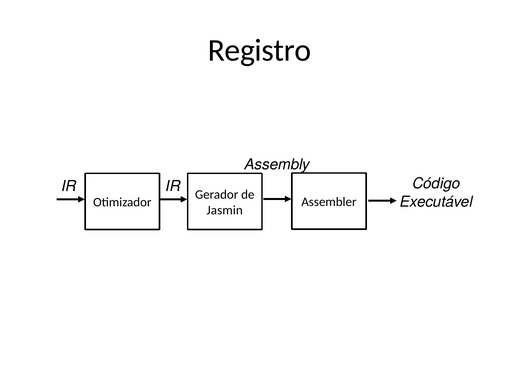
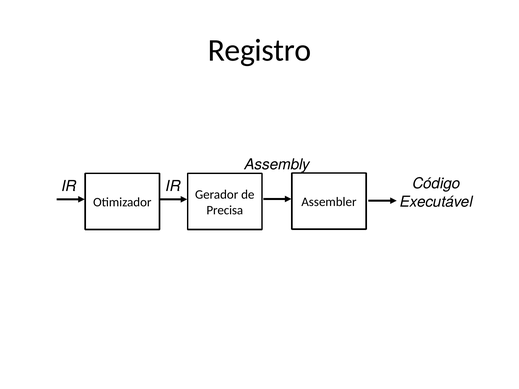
Jasmin: Jasmin -> Precisa (225, 210)
